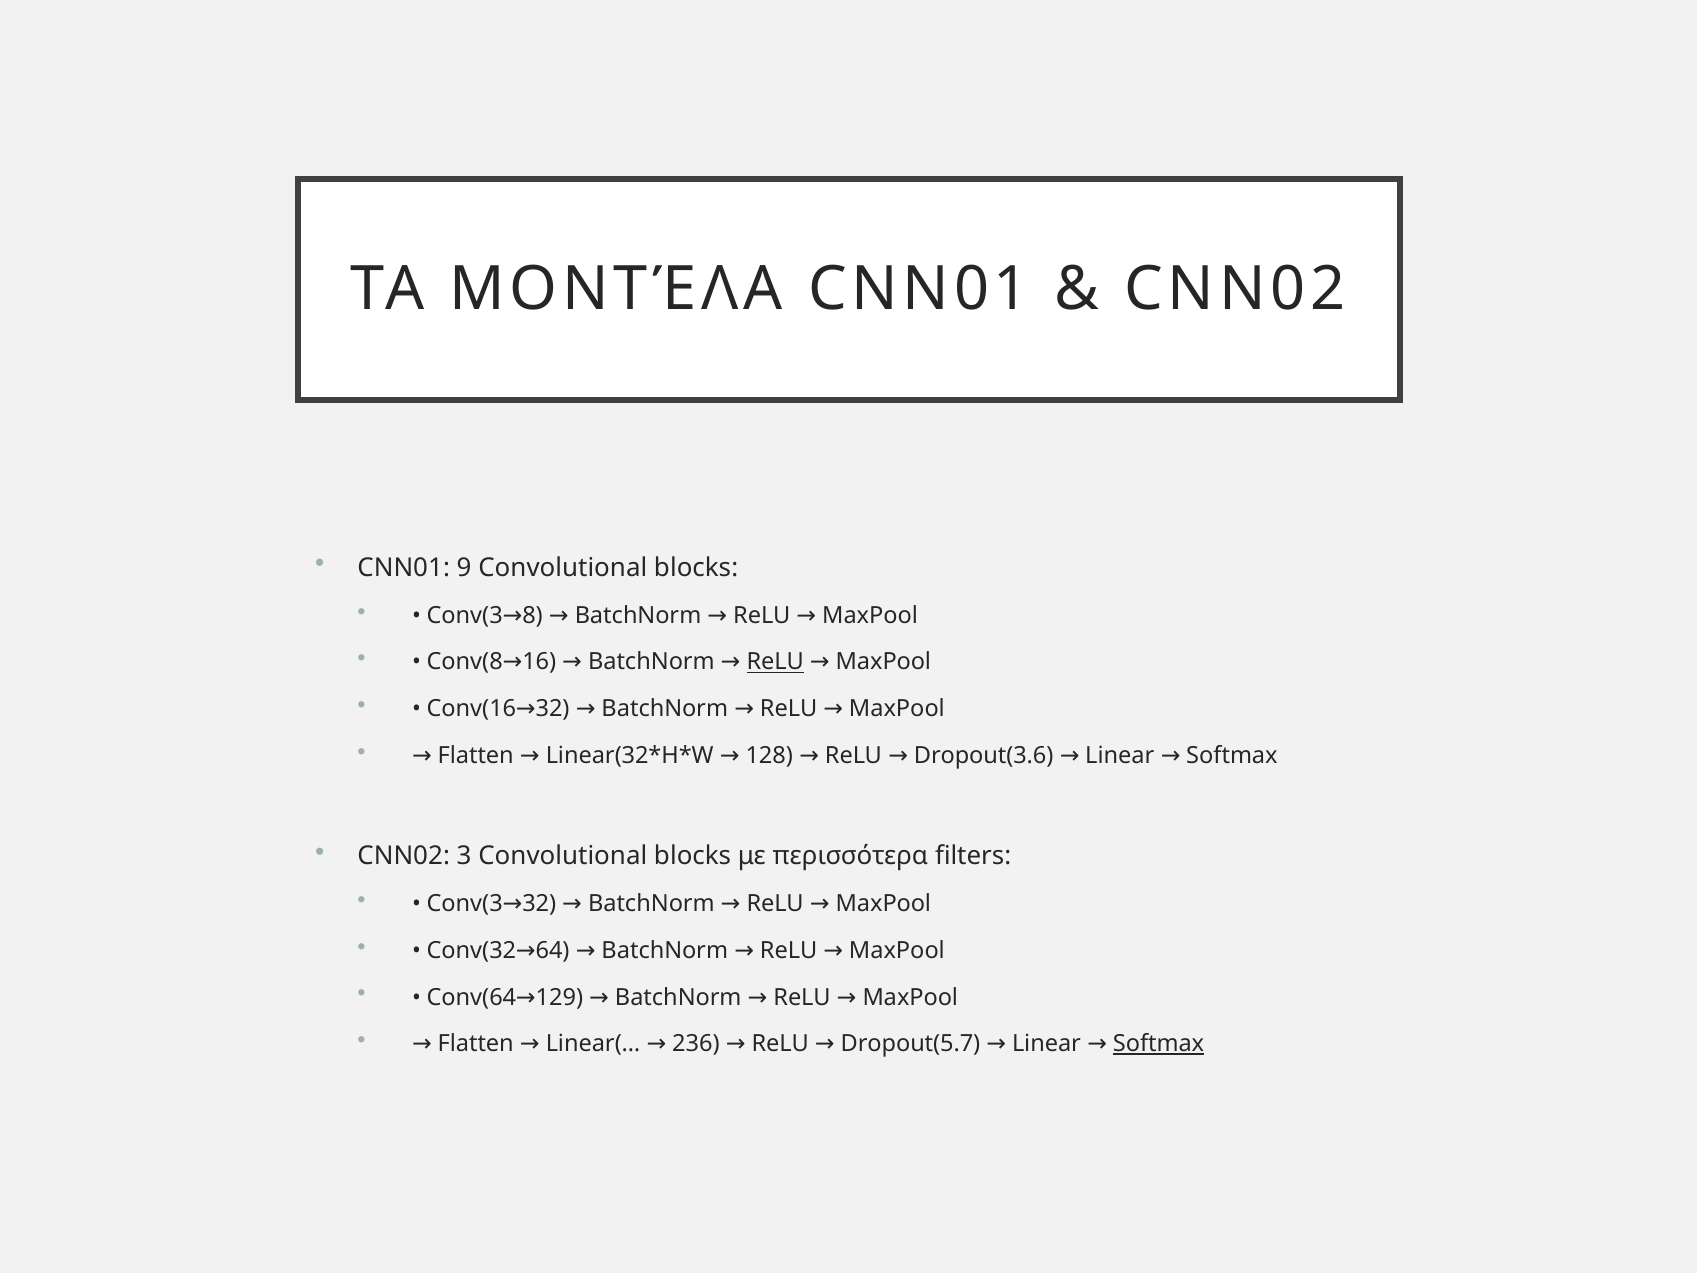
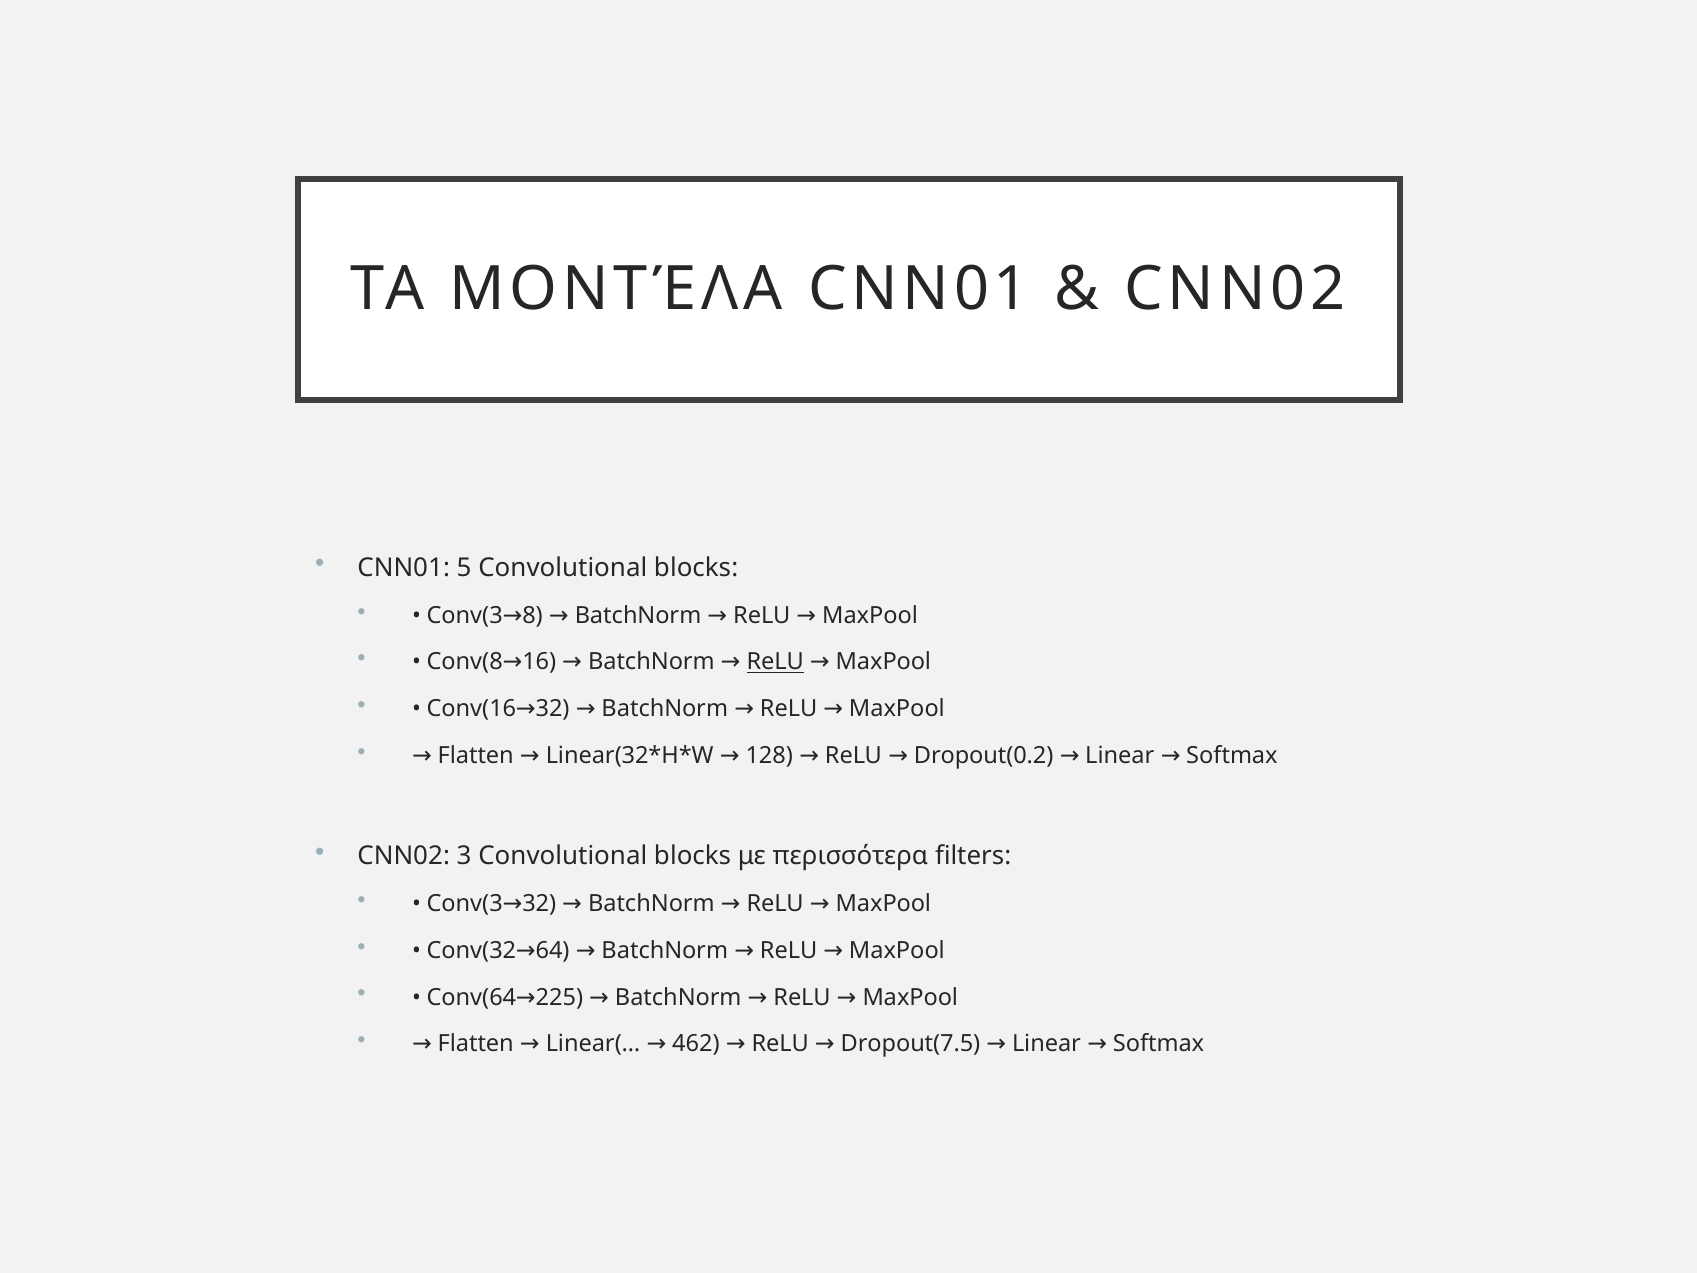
9: 9 -> 5 (464, 568)
Dropout(3.6: Dropout(3.6 -> Dropout(0.2 (984, 755)
129: 129 -> 225 (559, 997)
236: 236 -> 462 (696, 1044)
Dropout(5.7: Dropout(5.7 -> Dropout(7.5 (910, 1044)
Softmax underline: present -> none (1159, 1044)
